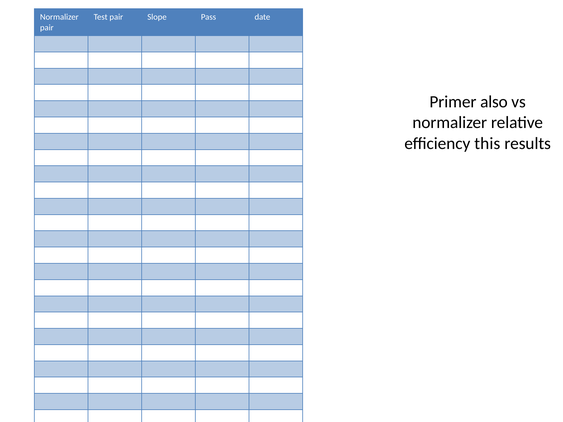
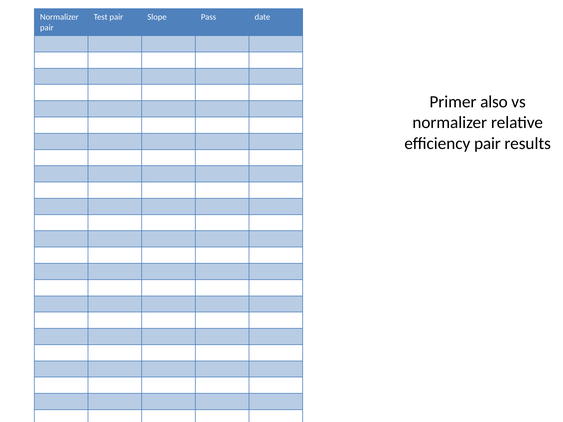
efficiency this: this -> pair (487, 144)
